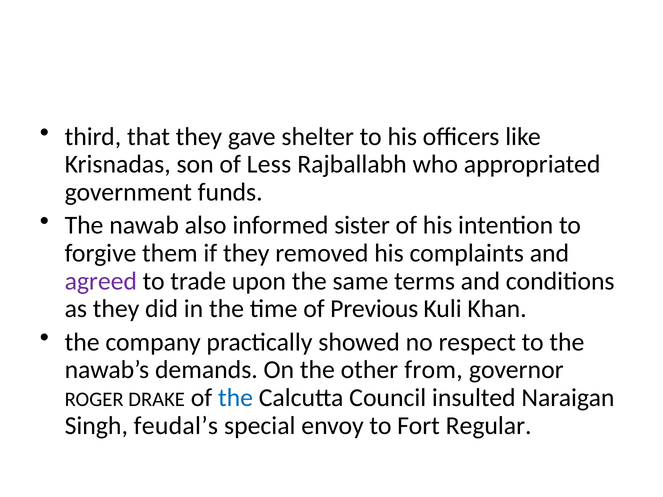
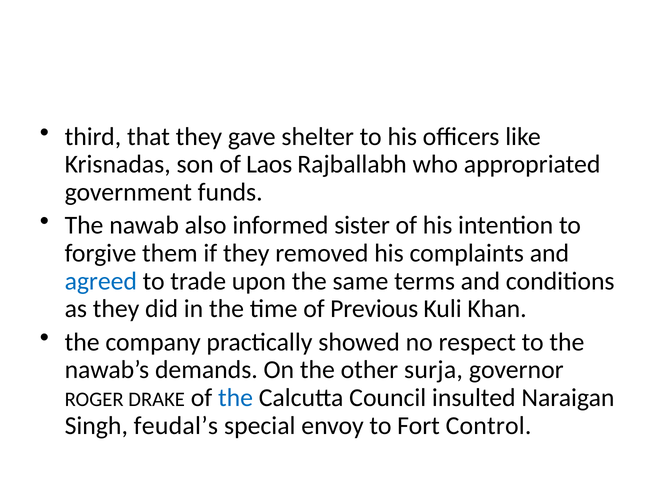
Less: Less -> Laos (269, 164)
agreed colour: purple -> blue (101, 281)
from: from -> surja (434, 370)
Regular: Regular -> Control (489, 426)
